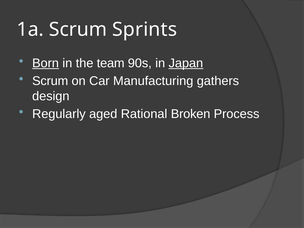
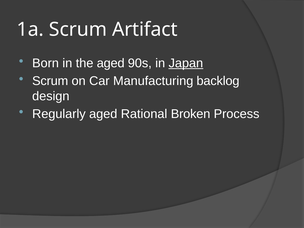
Sprints: Sprints -> Artifact (145, 29)
Born underline: present -> none (46, 63)
the team: team -> aged (111, 63)
gathers: gathers -> backlog (218, 81)
